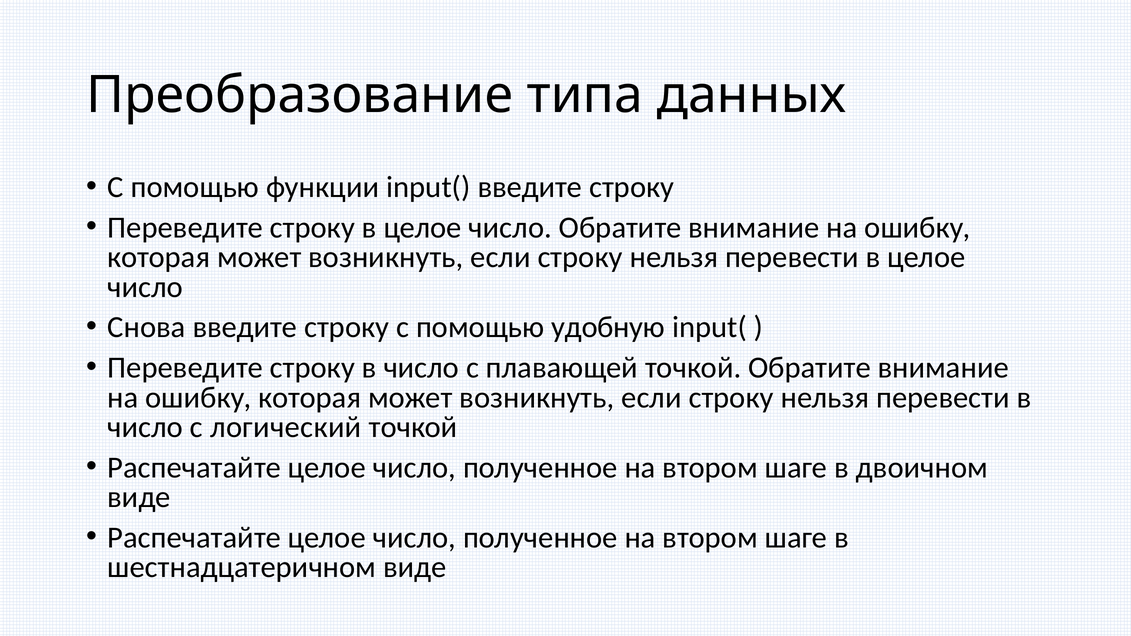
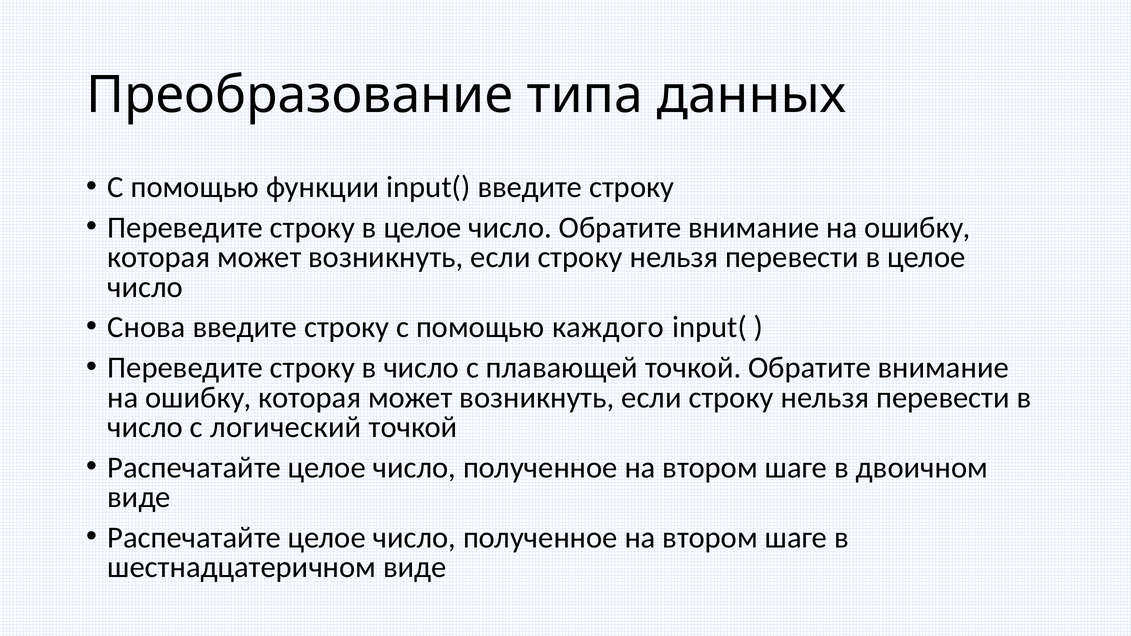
удобную: удобную -> каждого (608, 327)
